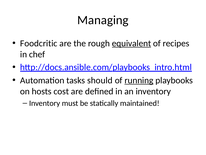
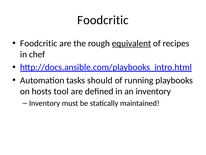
Managing: Managing -> Foodcritic (103, 20)
running underline: present -> none (139, 80)
cost: cost -> tool (61, 91)
